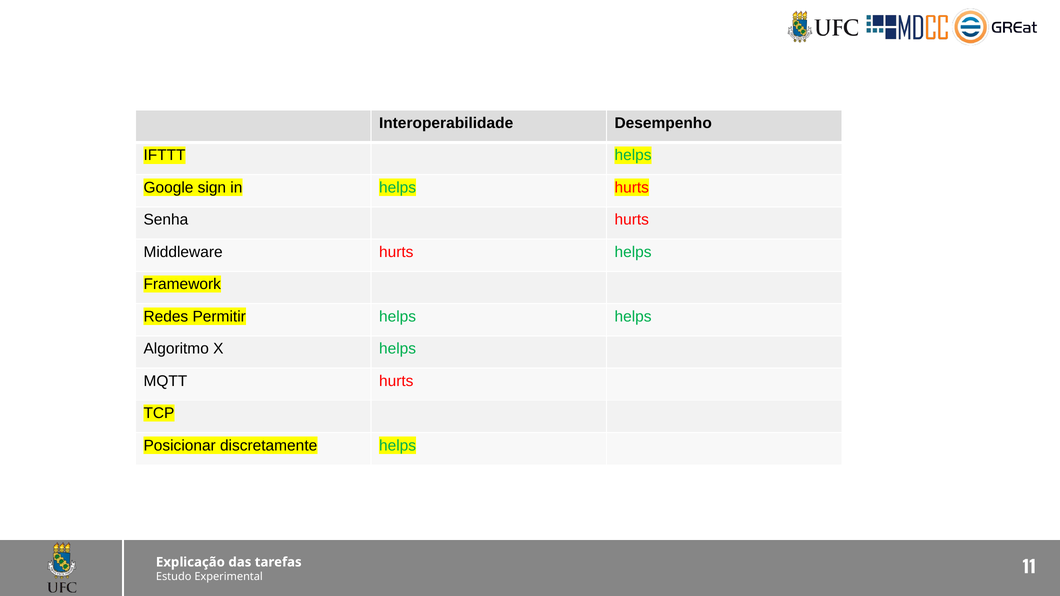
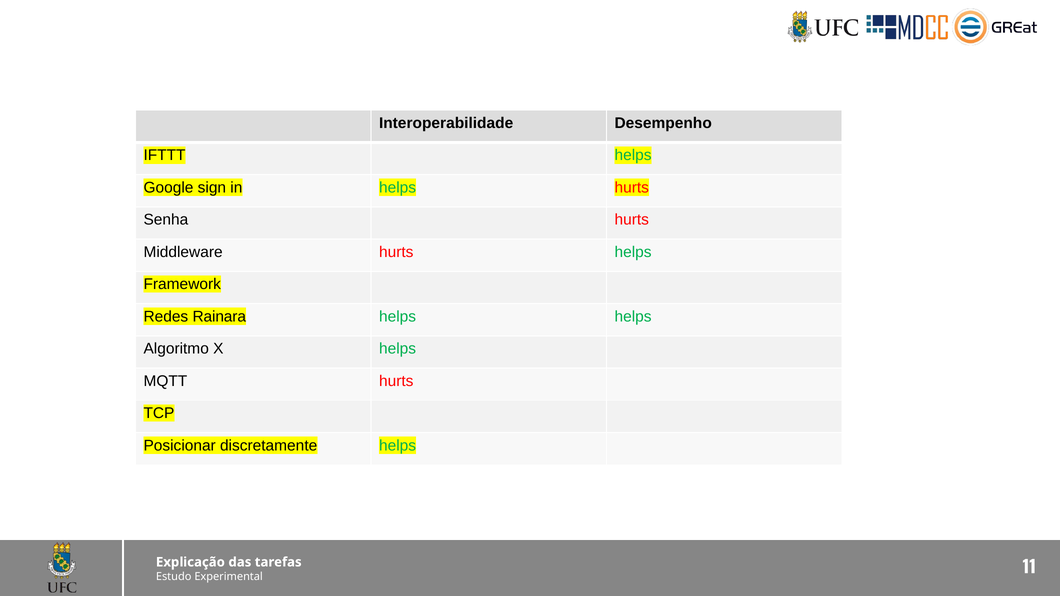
Permitir: Permitir -> Rainara (219, 317)
